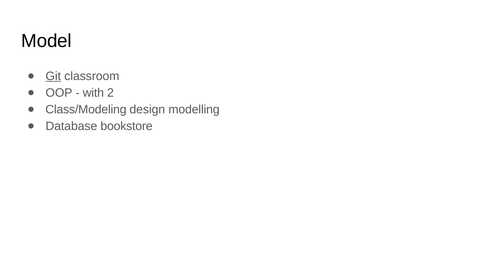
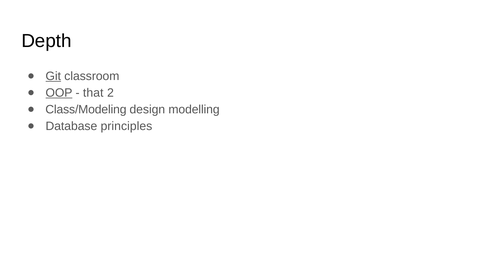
Model: Model -> Depth (46, 41)
OOP underline: none -> present (59, 93)
with: with -> that (93, 93)
bookstore: bookstore -> principles (126, 126)
